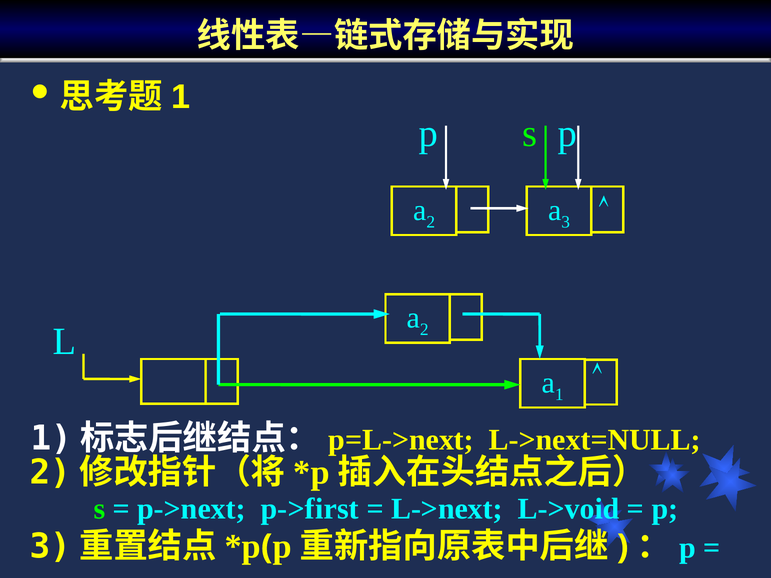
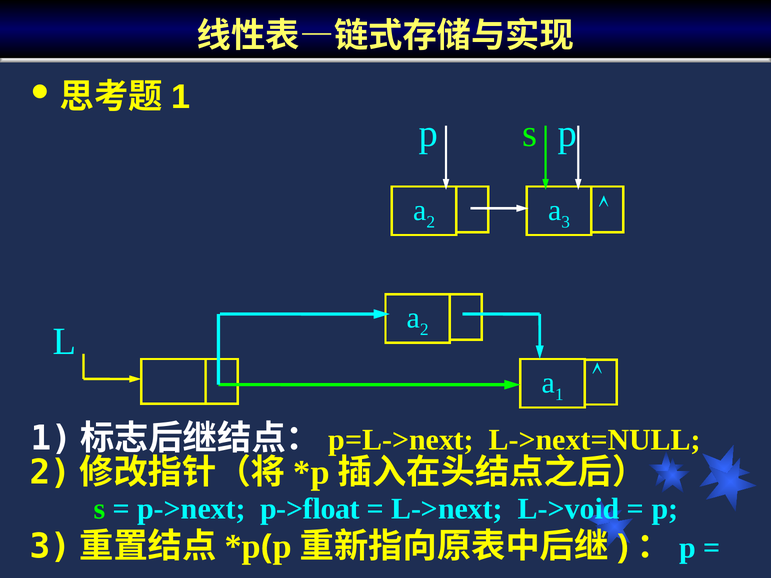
p->first: p->first -> p->float (310, 509)
